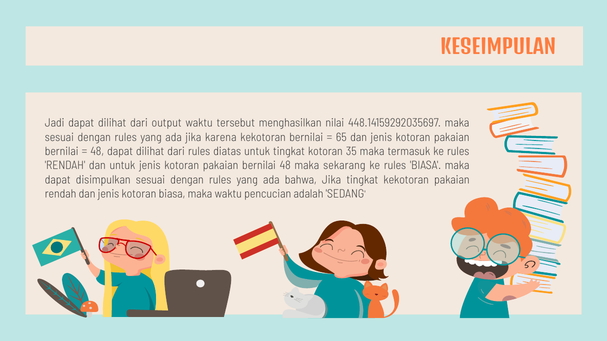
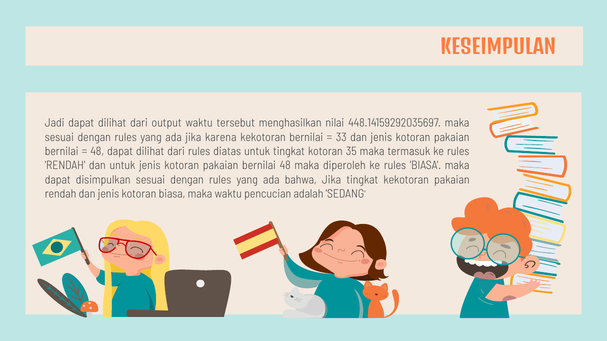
65: 65 -> 33 (341, 137)
sekarang: sekarang -> diperoleh (344, 166)
